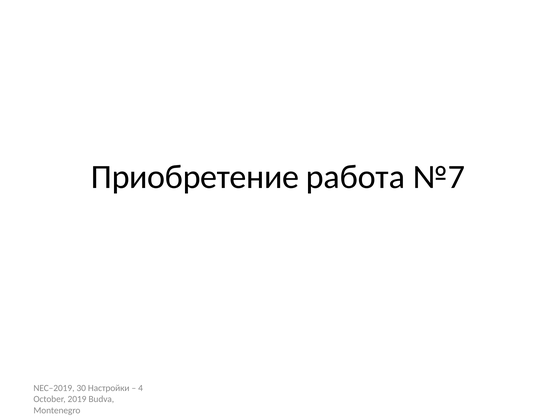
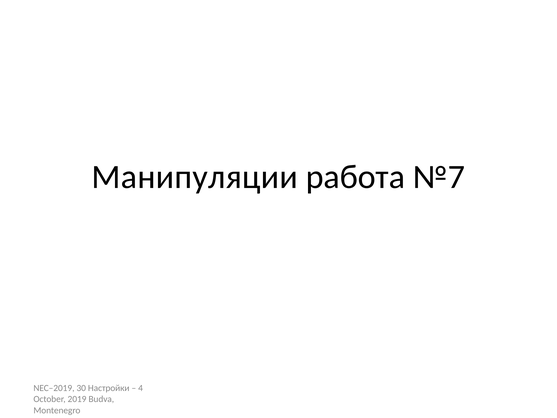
Приобретение: Приобретение -> Манипуляции (195, 177)
